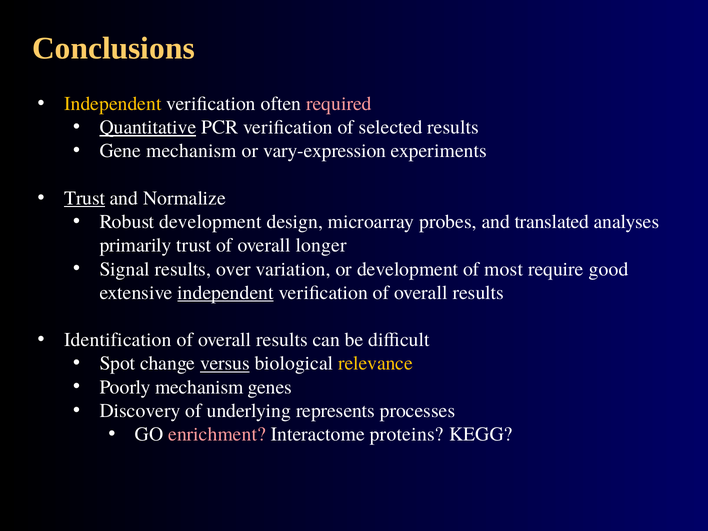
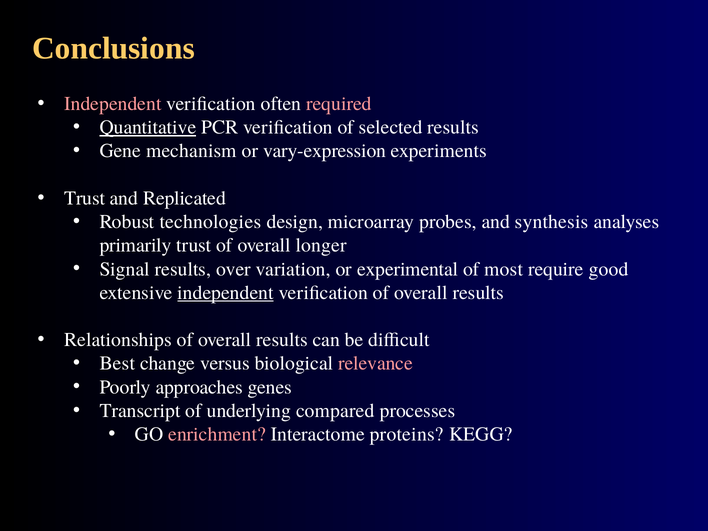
Independent colour: yellow -> pink (113, 104)
Trust underline: present -> none (85, 198)
Normalize: Normalize -> Replicated (184, 198)
Robust development: development -> technologies (210, 222)
translated: translated -> synthesis (552, 222)
or development: development -> experimental (408, 269)
Identification: Identification -> Relationships (118, 340)
Spot: Spot -> Best (117, 363)
versus underline: present -> none (225, 363)
relevance colour: yellow -> pink (376, 363)
Poorly mechanism: mechanism -> approaches (199, 387)
Discovery: Discovery -> Transcript (140, 411)
represents: represents -> compared (335, 411)
